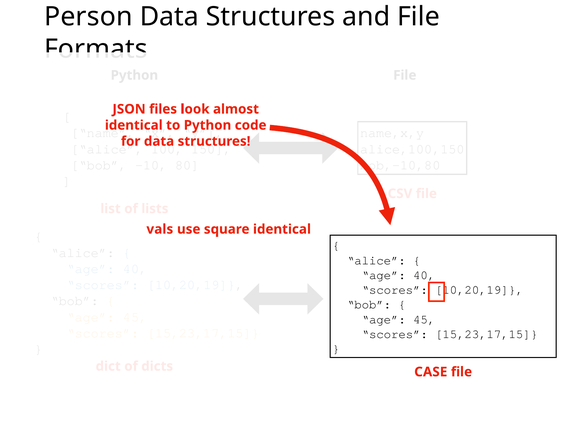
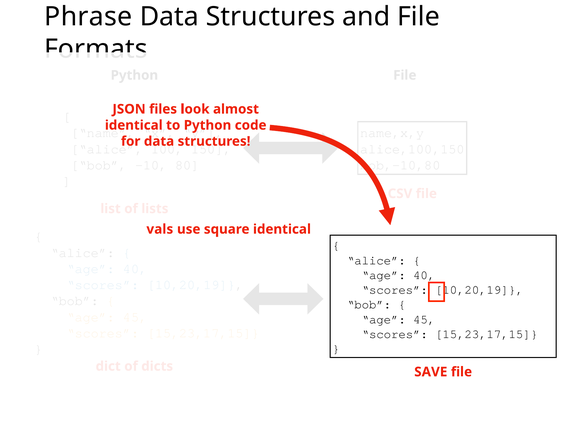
Person: Person -> Phrase (88, 17)
CASE: CASE -> SAVE (431, 371)
